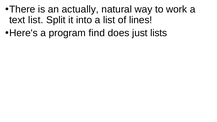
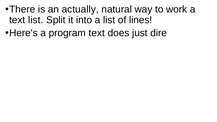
program find: find -> text (97, 33)
lists: lists -> dire (159, 33)
